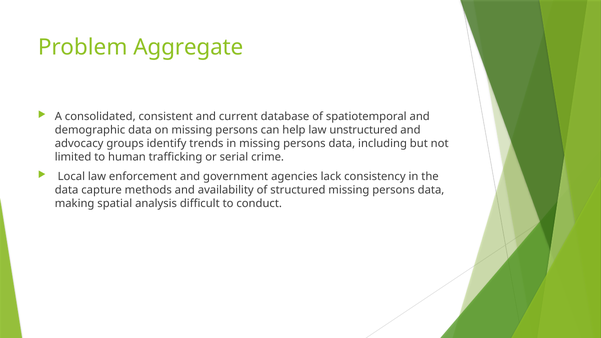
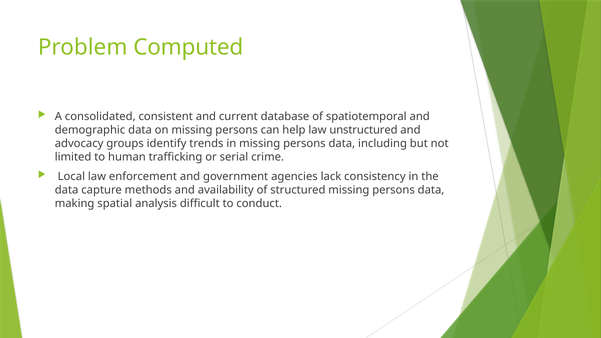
Aggregate: Aggregate -> Computed (188, 47)
